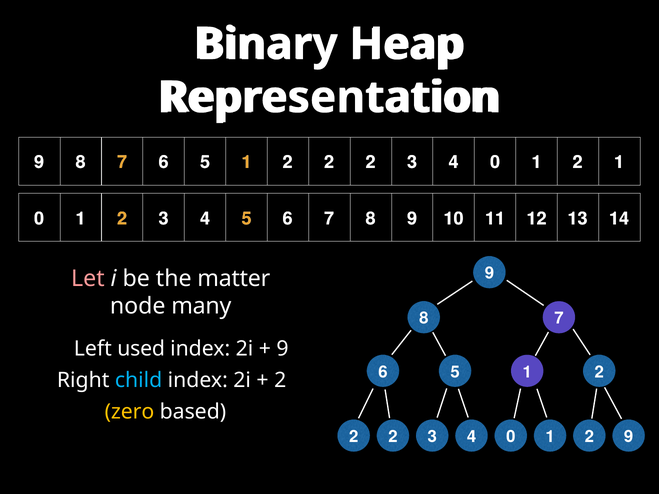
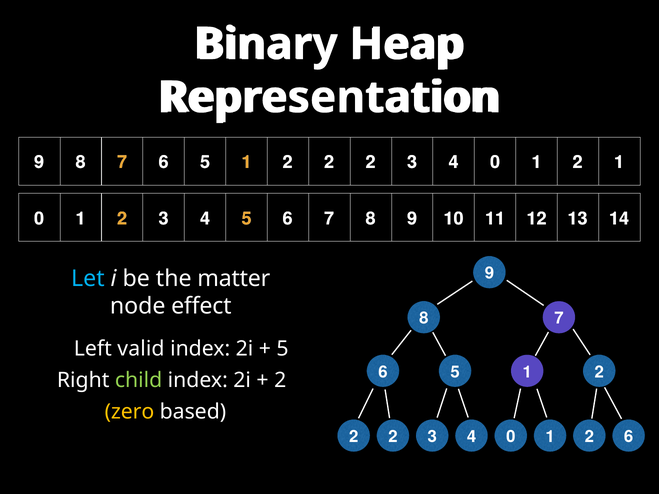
Let colour: pink -> light blue (88, 279)
many: many -> effect (201, 306)
used: used -> valid (141, 349)
9: 9 -> 5 (283, 349)
child colour: light blue -> light green (139, 380)
9: 9 -> 6 (629, 437)
